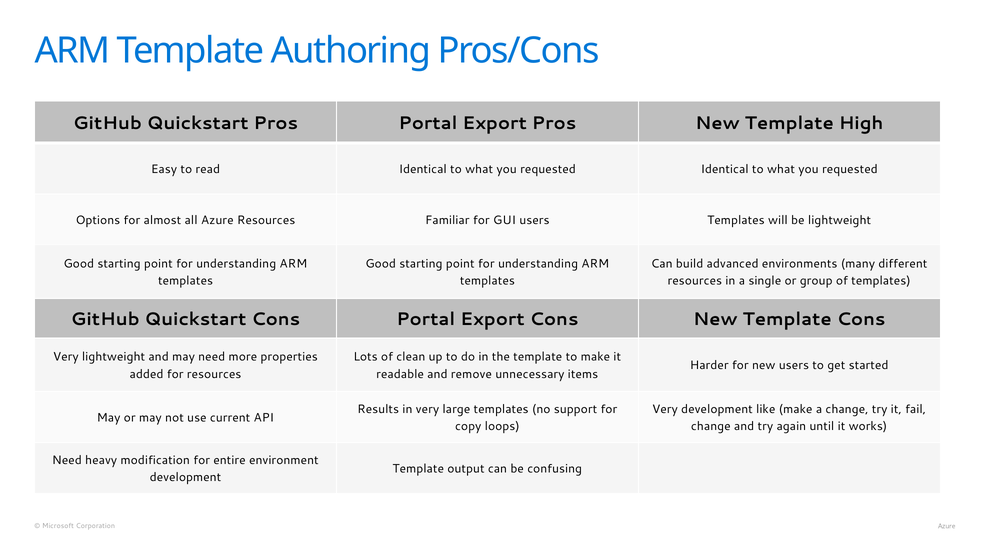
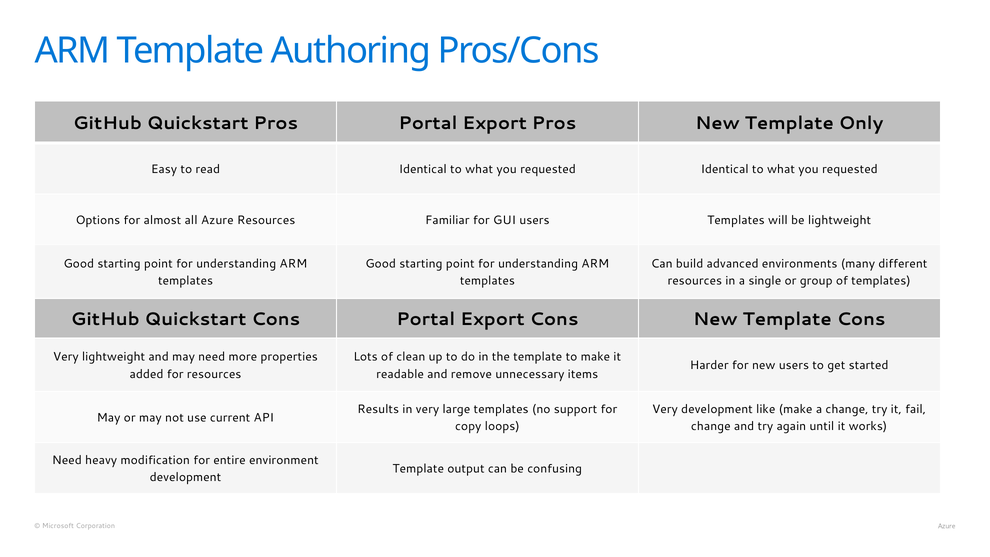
High: High -> Only (861, 123)
